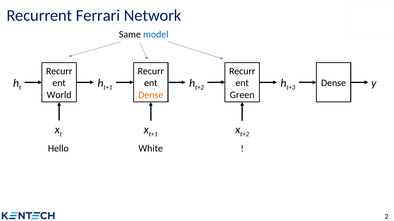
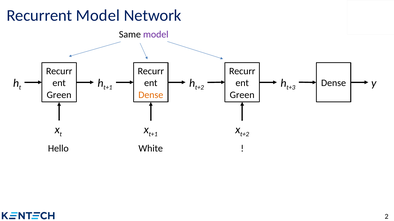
Recurrent Ferrari: Ferrari -> Model (98, 15)
model colour: blue -> purple (156, 35)
World: World -> Green (59, 95)
